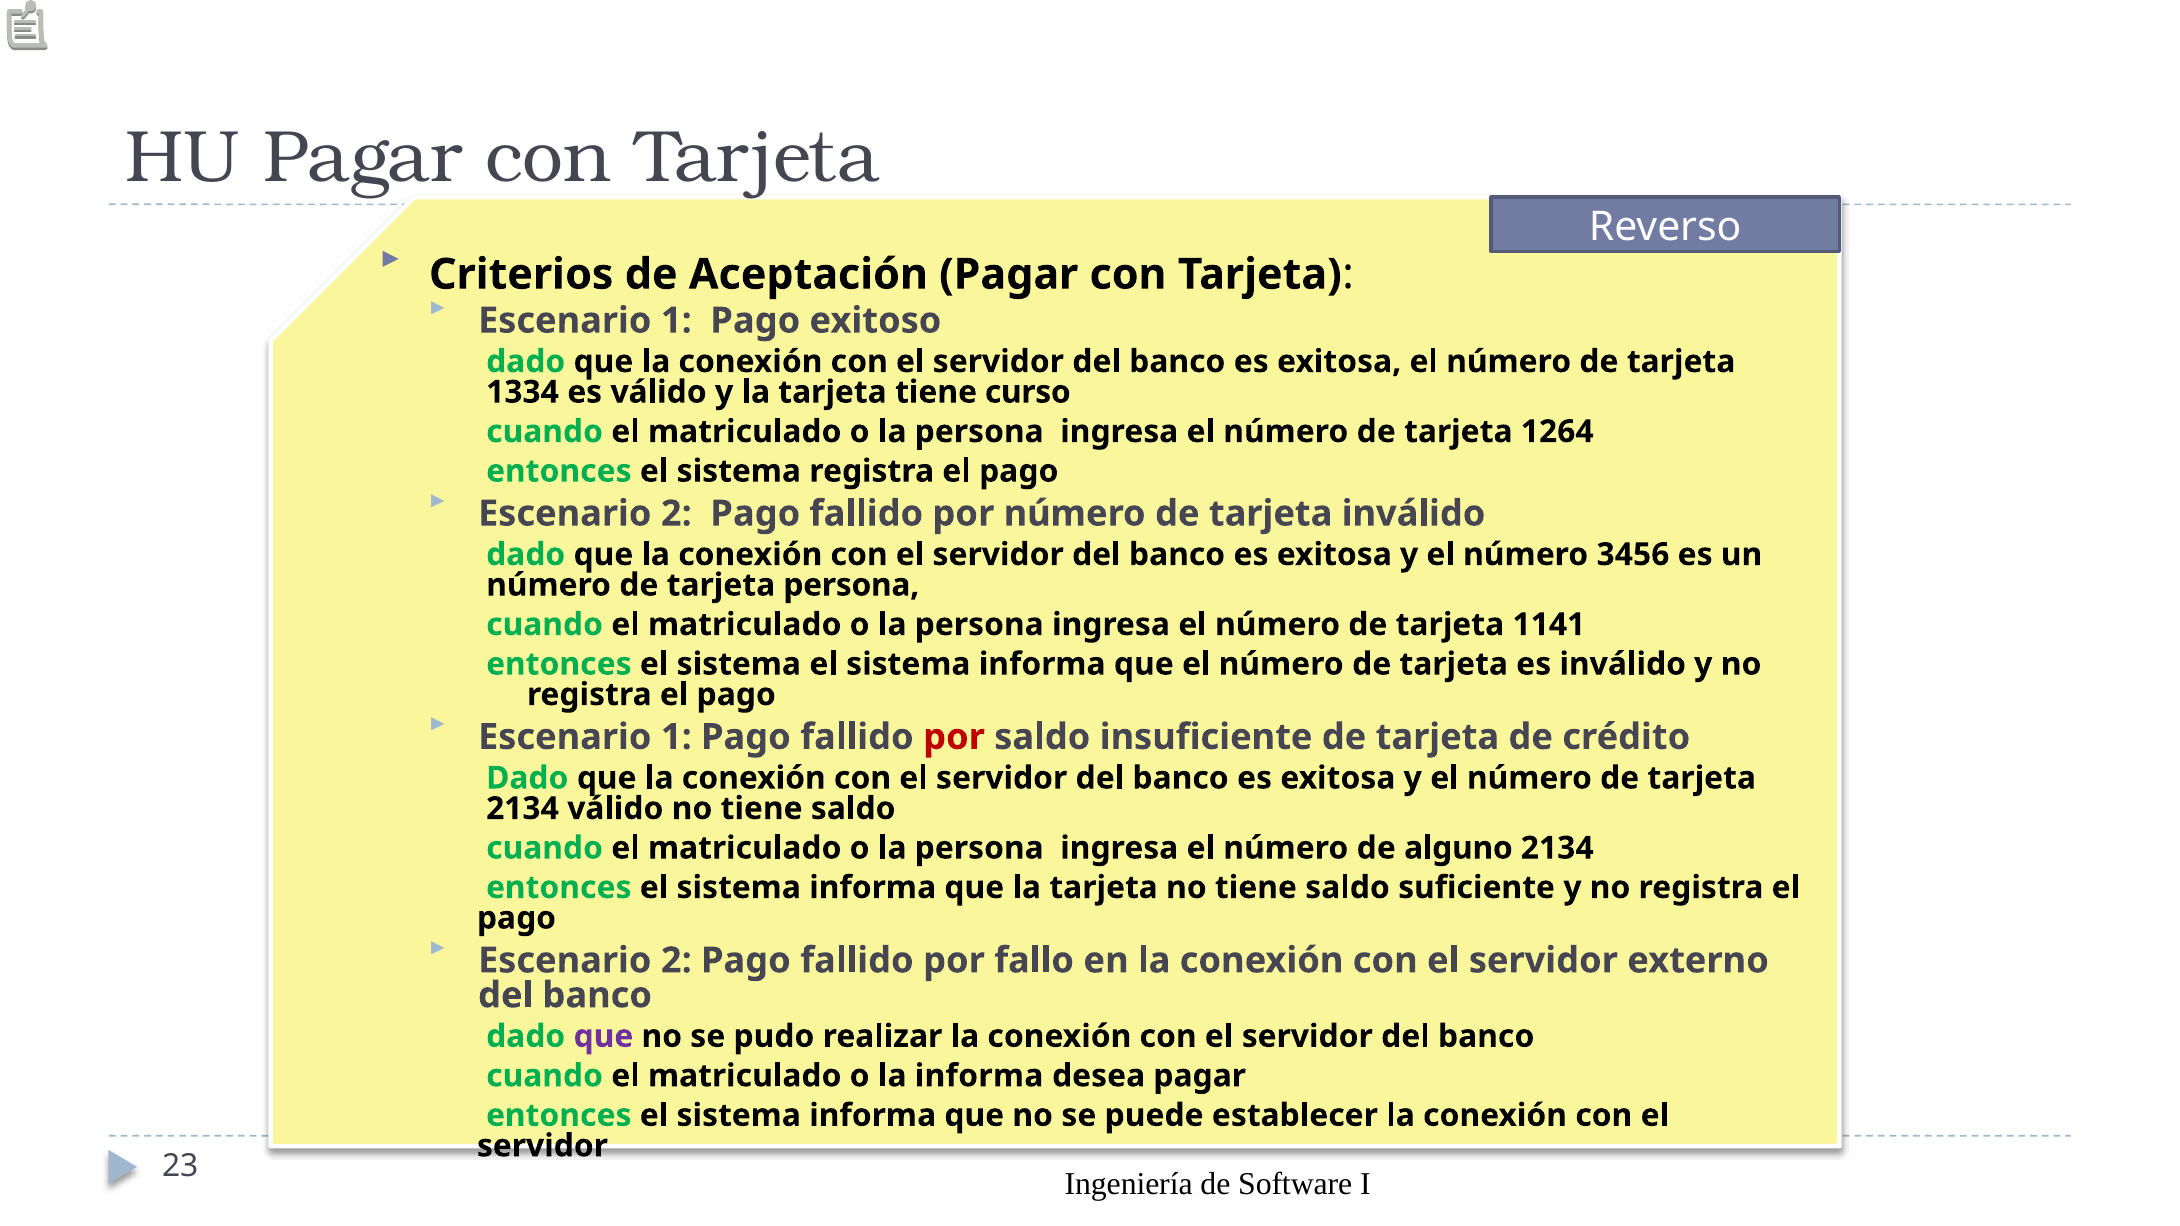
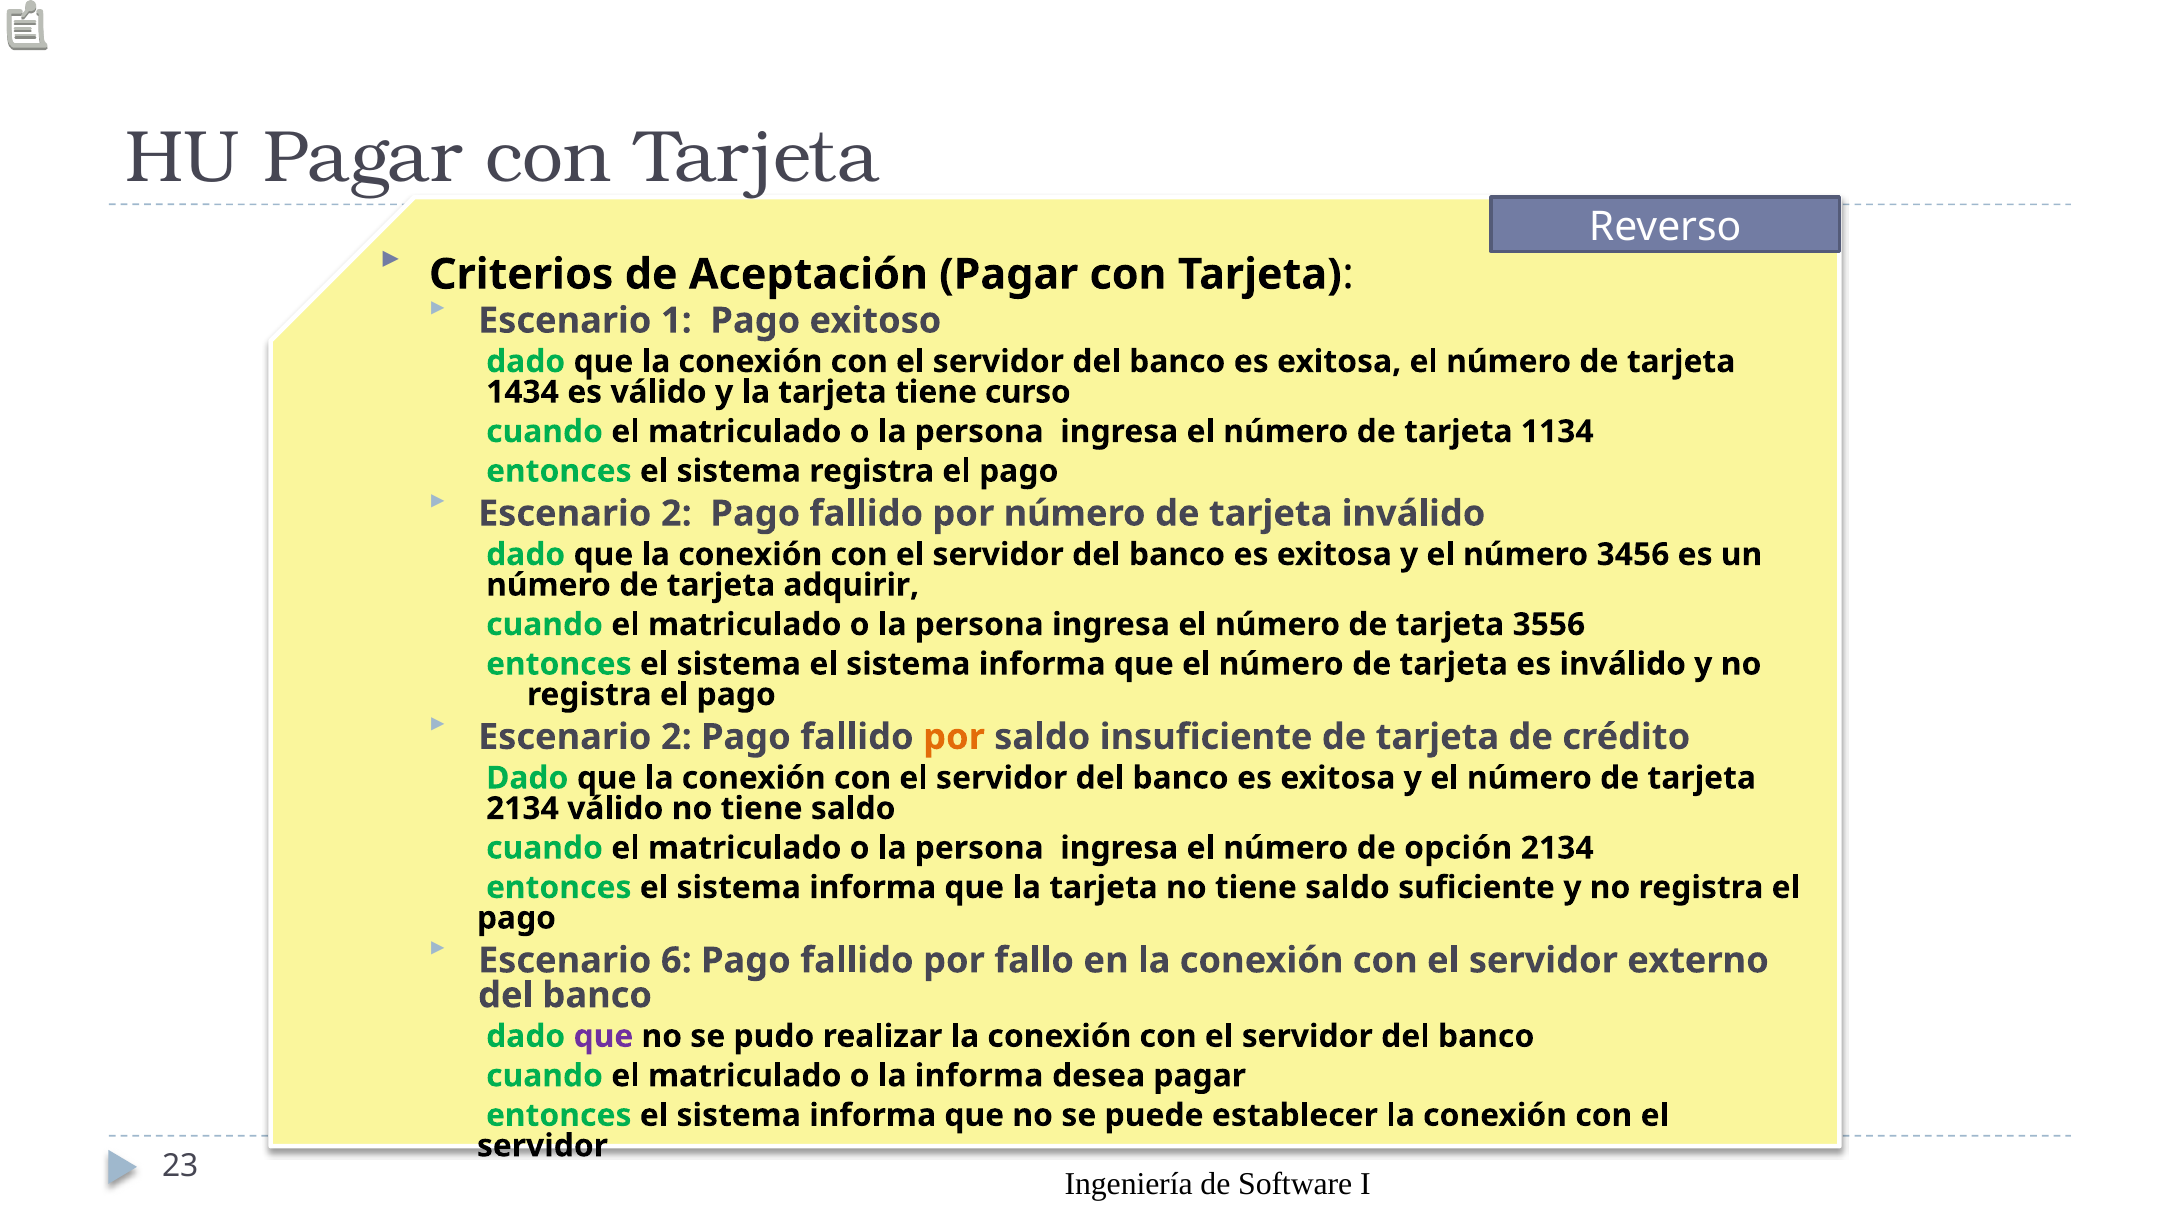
1334: 1334 -> 1434 (523, 392)
1264: 1264 -> 1134 (1557, 432)
tarjeta persona: persona -> adquirir (851, 585)
1141: 1141 -> 3556 (1549, 625)
1: 1 -> 2 (676, 737)
por colour: red -> orange (954, 737)
alguno: alguno -> opción (1458, 848)
2: 2 -> 6 (676, 961)
